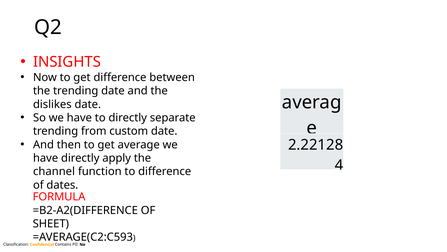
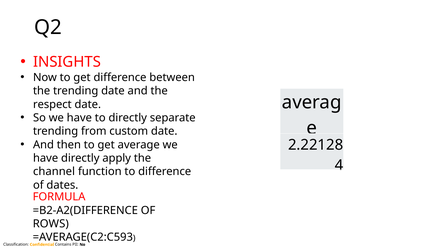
dislikes: dislikes -> respect (52, 104)
SHEET: SHEET -> ROWS (51, 223)
